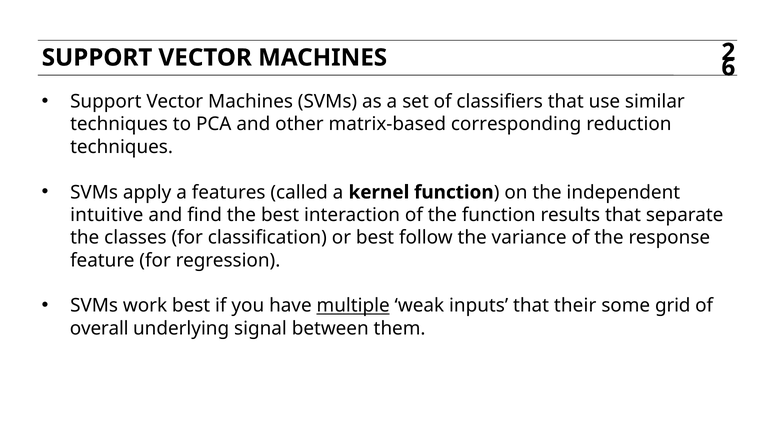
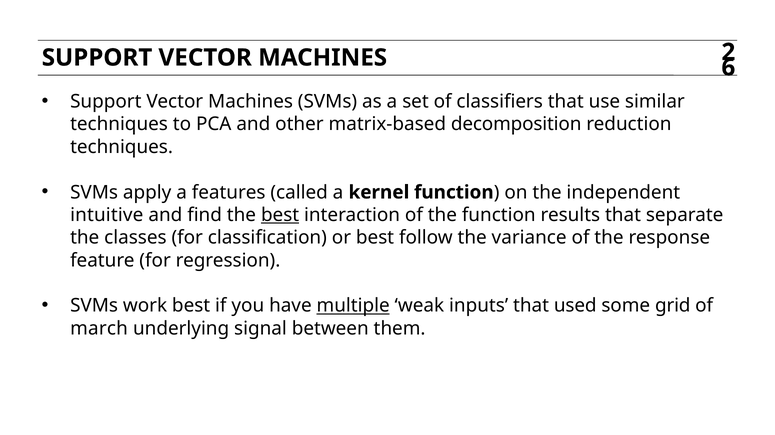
corresponding: corresponding -> decomposition (516, 124)
best underline: none -> present (280, 215)
their: their -> used (575, 306)
overall: overall -> march (99, 329)
